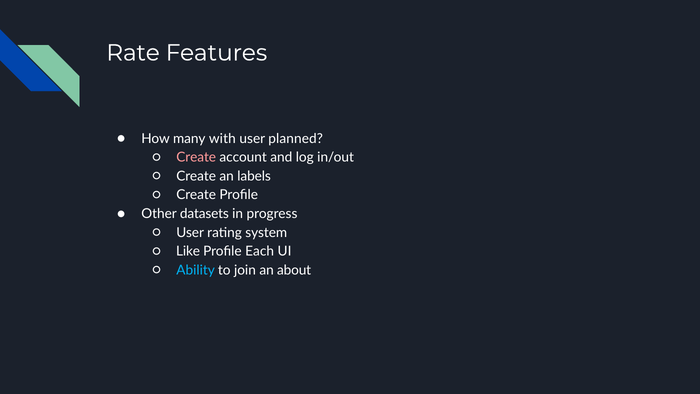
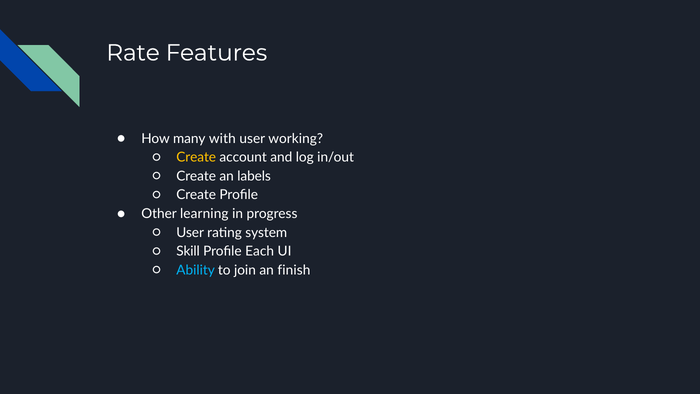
planned: planned -> working (296, 139)
Create colour: pink -> yellow (196, 157)
datasets: datasets -> learning (204, 214)
Like: Like -> Skill (188, 251)
about: about -> finish (294, 270)
